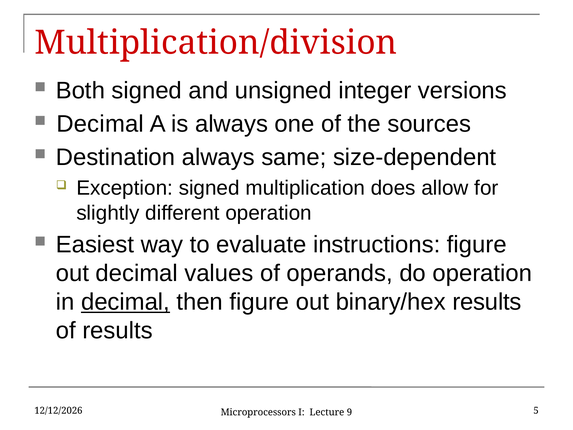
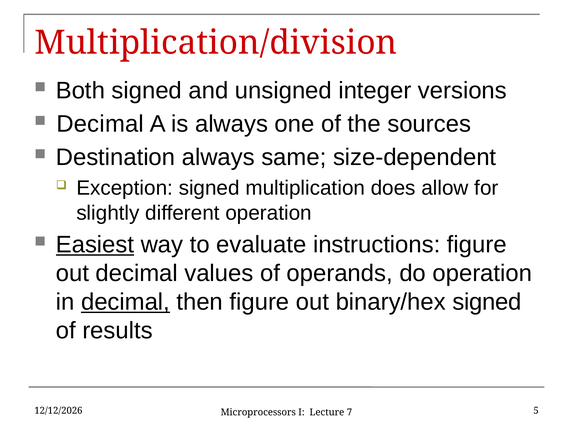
Easiest underline: none -> present (95, 245)
binary/hex results: results -> signed (487, 302)
9: 9 -> 7 (349, 412)
